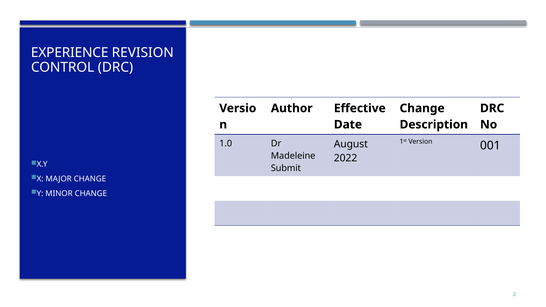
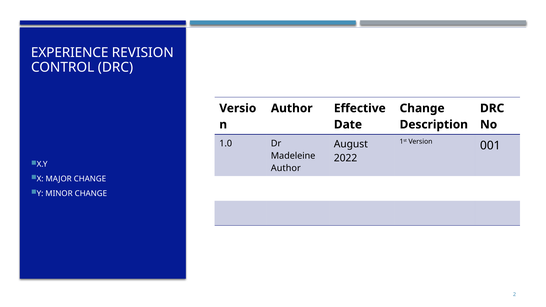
Submit: Submit -> Author (286, 168)
